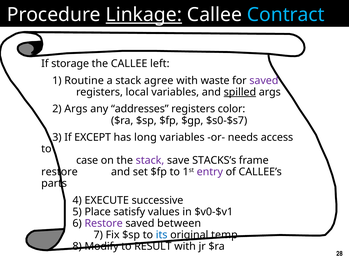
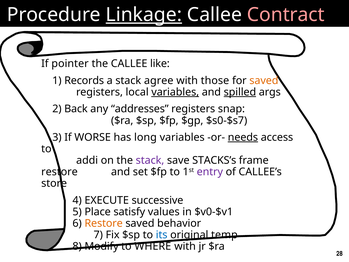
Contract colour: light blue -> pink (286, 15)
storage: storage -> pointer (70, 64)
left: left -> like (160, 64)
Routine: Routine -> Records (84, 81)
waste: waste -> those (215, 81)
saved colour: purple -> orange (264, 81)
variables underline: none -> present (175, 92)
2 Args: Args -> Back (76, 109)
color: color -> snap (231, 109)
EXCEPT: EXCEPT -> WORSE (93, 137)
needs underline: none -> present (243, 137)
case: case -> addi (87, 160)
parts: parts -> store (54, 183)
Restore colour: purple -> orange (104, 223)
between: between -> behavior (179, 223)
RESULT: RESULT -> WHERE (153, 246)
